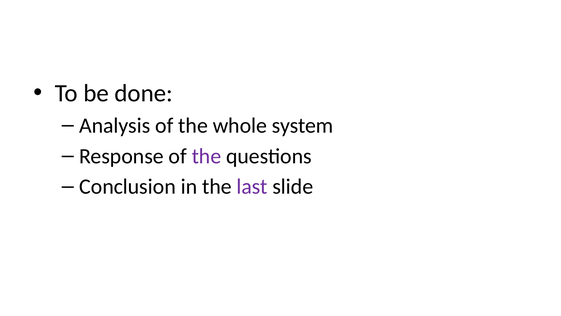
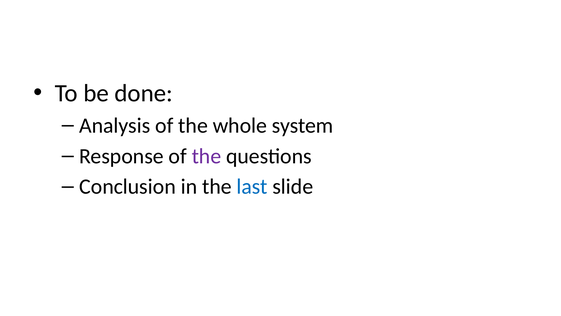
last colour: purple -> blue (252, 186)
